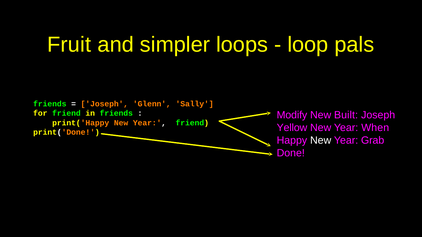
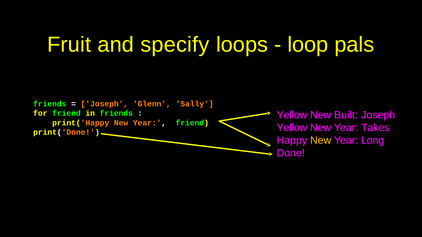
simpler: simpler -> specify (175, 45)
Modify: Modify -> Yellow (292, 115)
When: When -> Takes (375, 128)
New colour: white -> yellow (321, 141)
Grab: Grab -> Long (373, 141)
